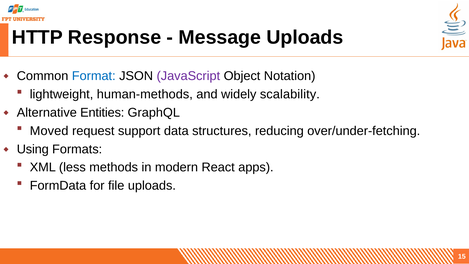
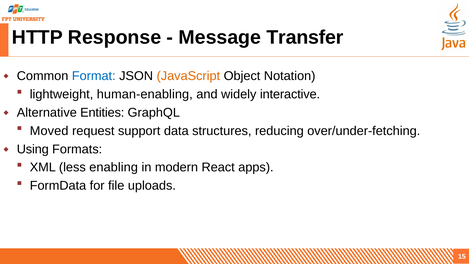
Message Uploads: Uploads -> Transfer (305, 37)
JavaScript colour: purple -> orange (188, 76)
human-methods: human-methods -> human-enabling (145, 94)
scalability: scalability -> interactive (290, 94)
methods: methods -> enabling (114, 167)
